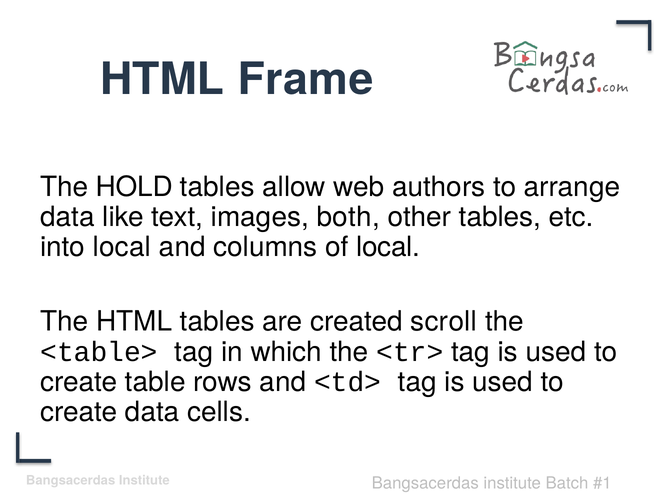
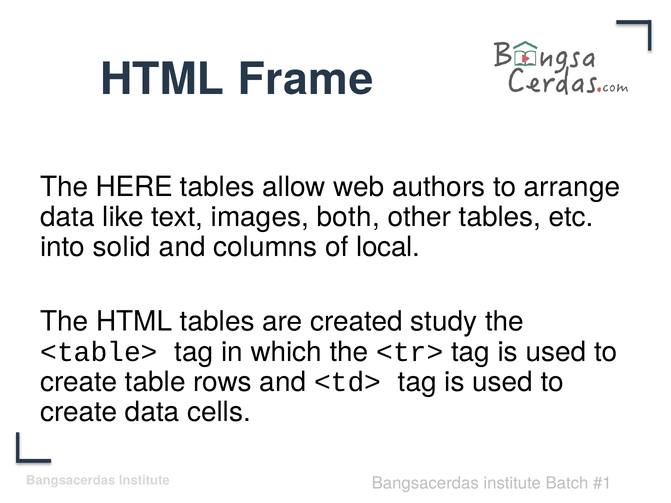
HOLD: HOLD -> HERE (134, 187)
into local: local -> solid (122, 247)
scroll: scroll -> study (444, 322)
